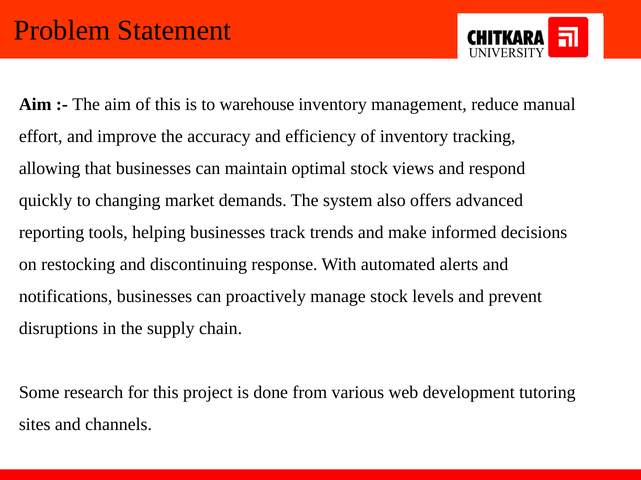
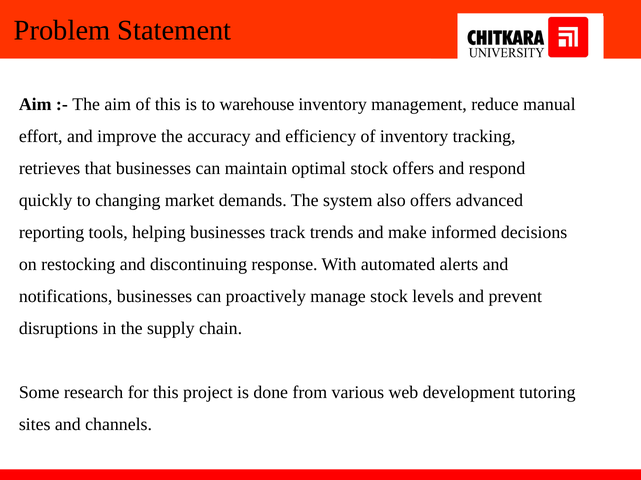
allowing: allowing -> retrieves (50, 169)
stock views: views -> offers (413, 169)
